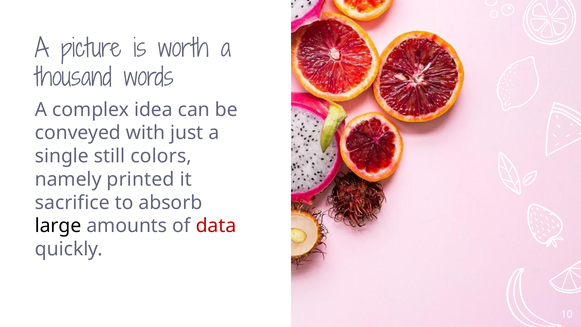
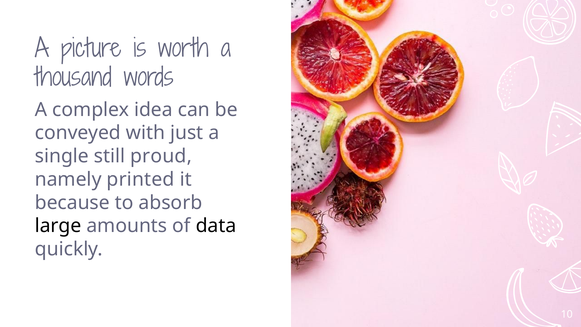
colors: colors -> proud (161, 156)
sacrifice: sacrifice -> because (72, 203)
data colour: red -> black (216, 226)
